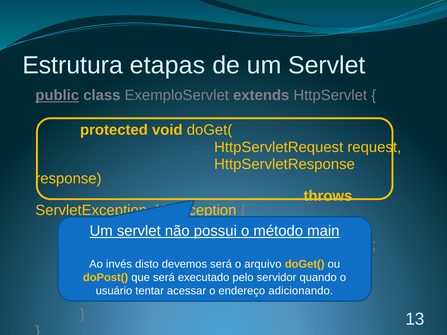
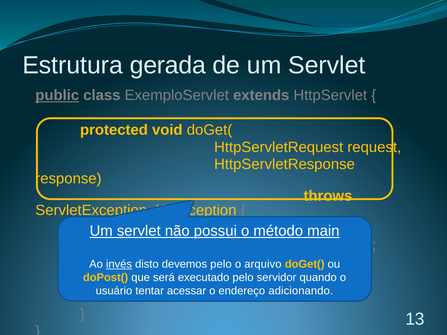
etapas: etapas -> gerada (168, 65)
invés underline: none -> present (119, 264)
devemos será: será -> pelo (221, 264)
